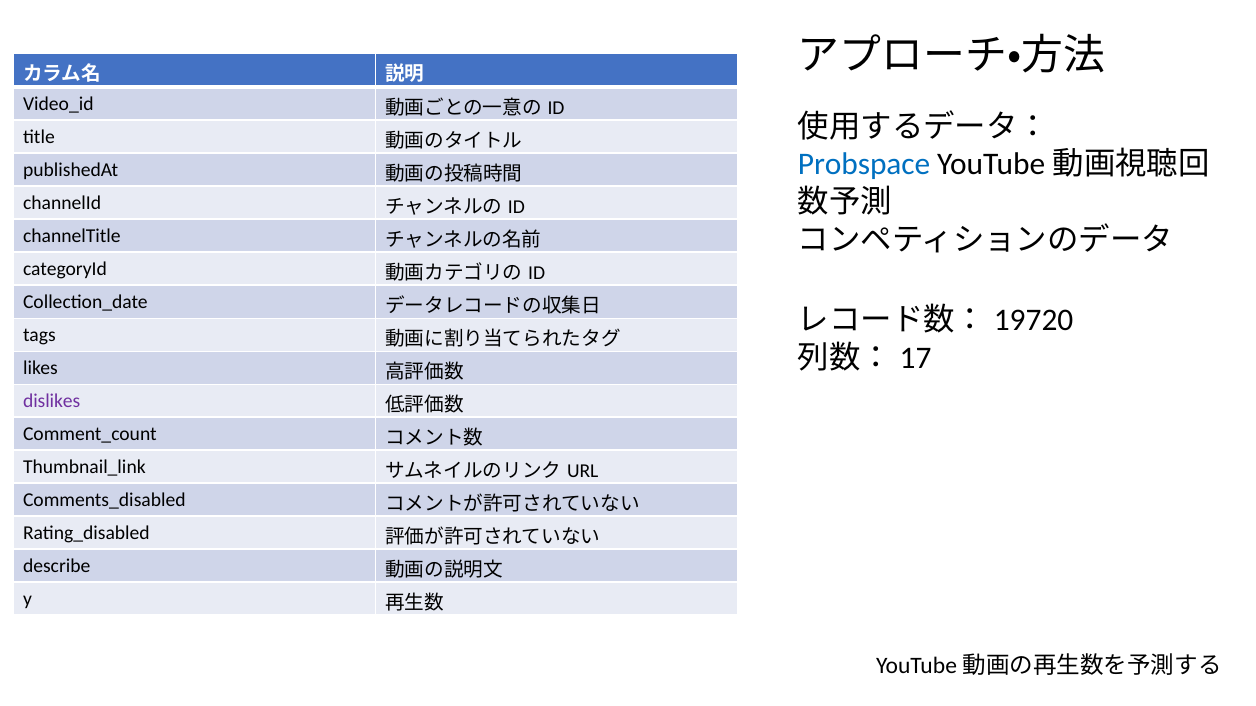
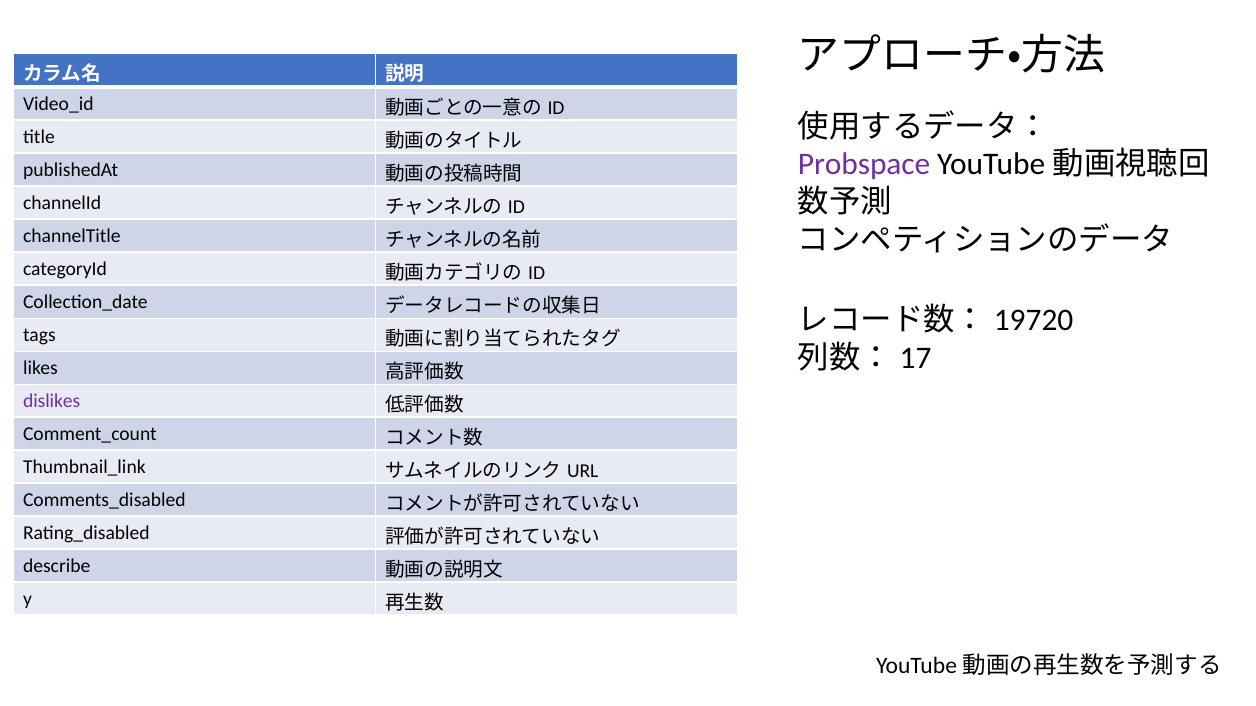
Probspace colour: blue -> purple (864, 164)
